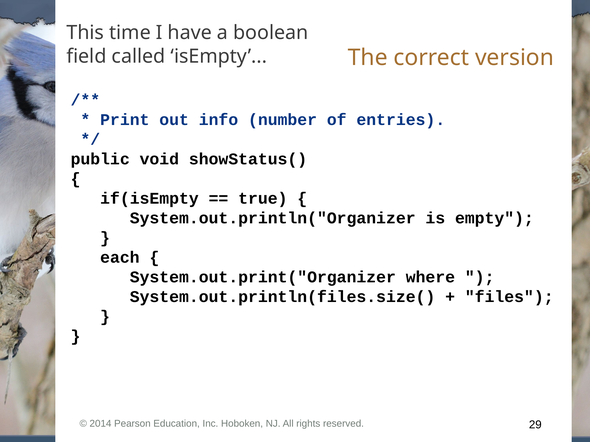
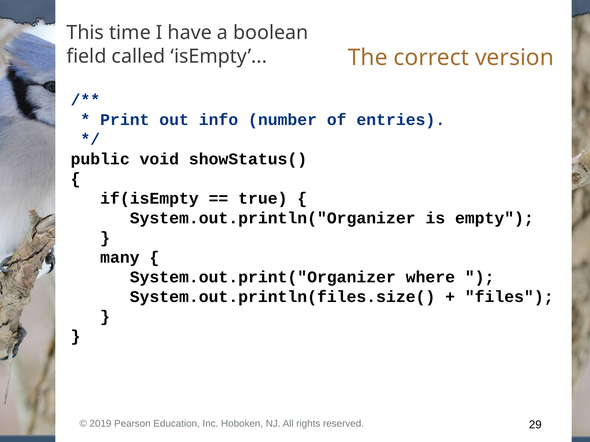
each: each -> many (120, 258)
2014: 2014 -> 2019 (101, 424)
